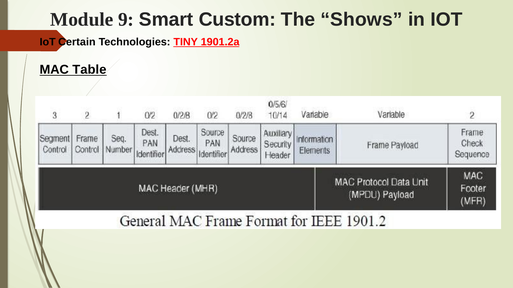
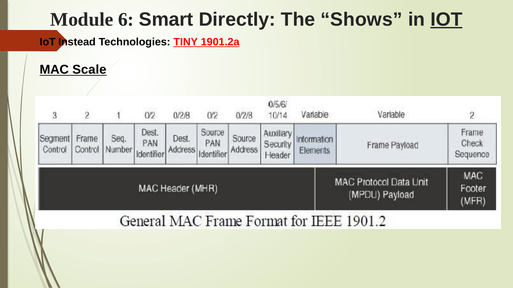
9: 9 -> 6 (126, 19)
Custom: Custom -> Directly (237, 19)
IOT underline: none -> present (446, 19)
Certain: Certain -> Instead (77, 42)
Table: Table -> Scale (89, 70)
